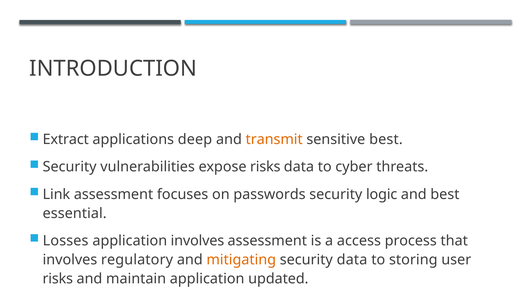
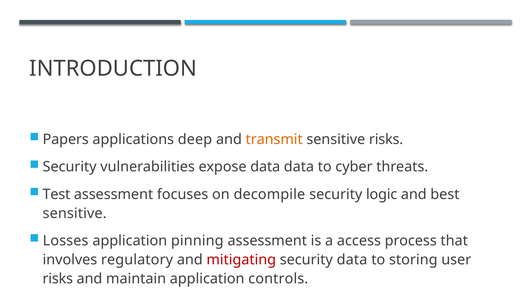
Extract: Extract -> Papers (66, 139)
sensitive best: best -> risks (386, 139)
expose risks: risks -> data (265, 167)
Link: Link -> Test (56, 194)
passwords: passwords -> decompile (269, 194)
essential: essential -> sensitive (75, 213)
application involves: involves -> pinning (197, 240)
mitigating colour: orange -> red (241, 259)
updated: updated -> controls (278, 278)
